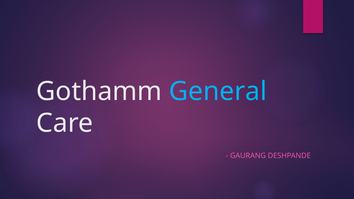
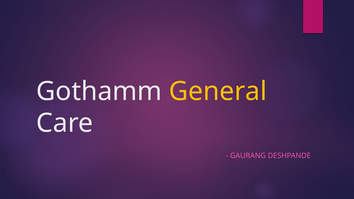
General colour: light blue -> yellow (218, 91)
